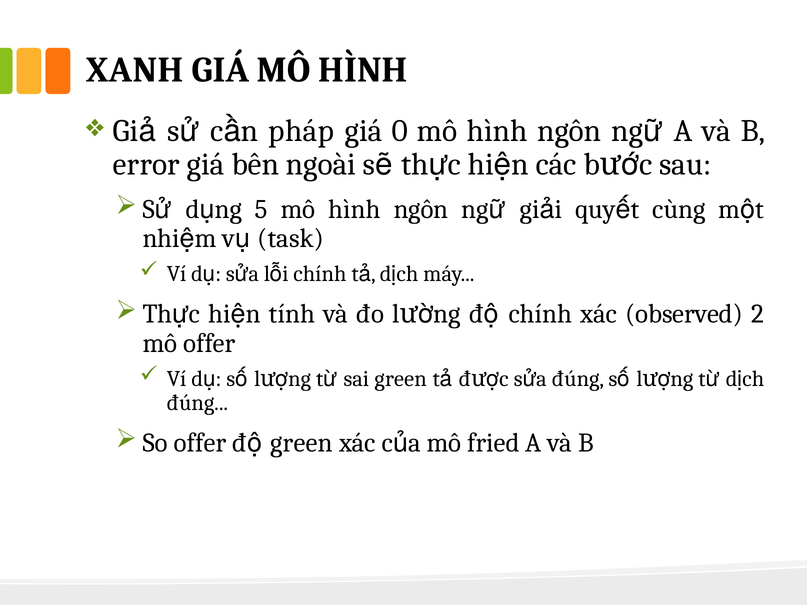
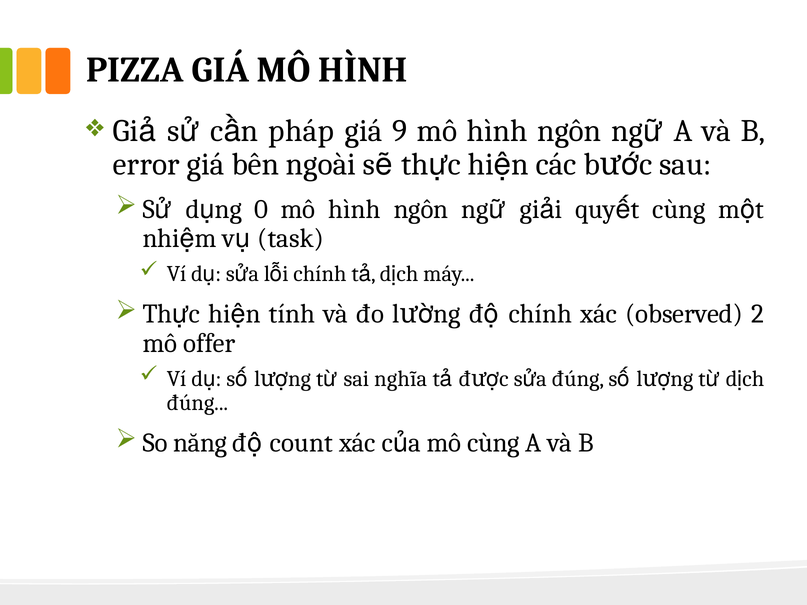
XANH: XANH -> PIZZA (135, 70)
0: 0 -> 9 (400, 131)
5: 5 -> 0 (261, 210)
sai green: green -> nghĩa (401, 379)
So offer: offer -> năng (200, 443)
độ green: green -> count (301, 443)
mô fried: fried -> cùng (494, 443)
